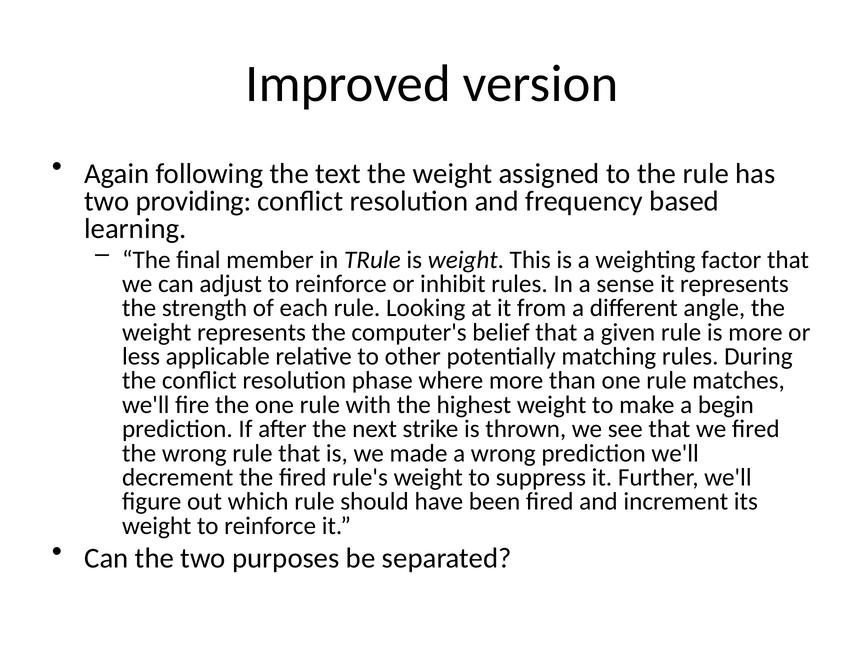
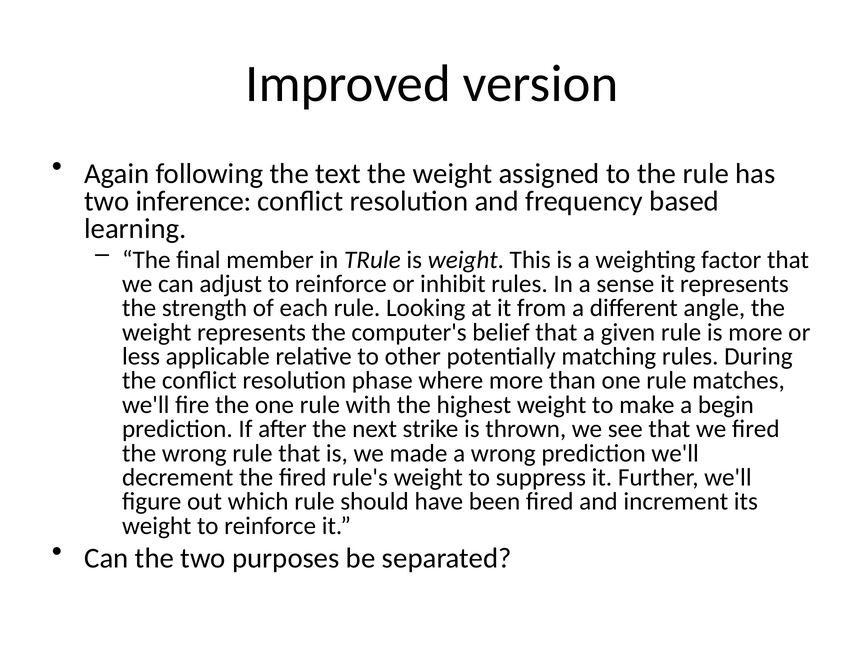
providing: providing -> inference (194, 201)
